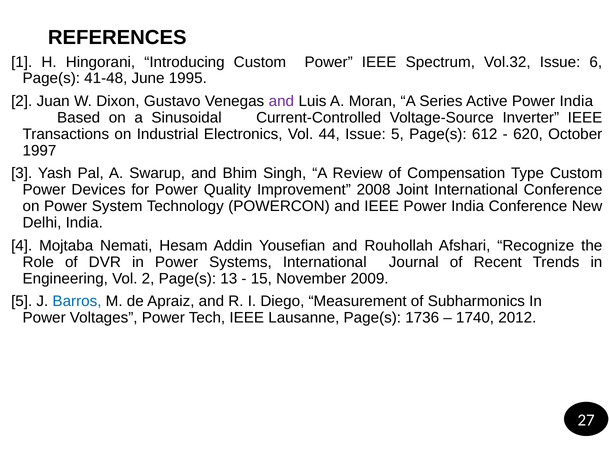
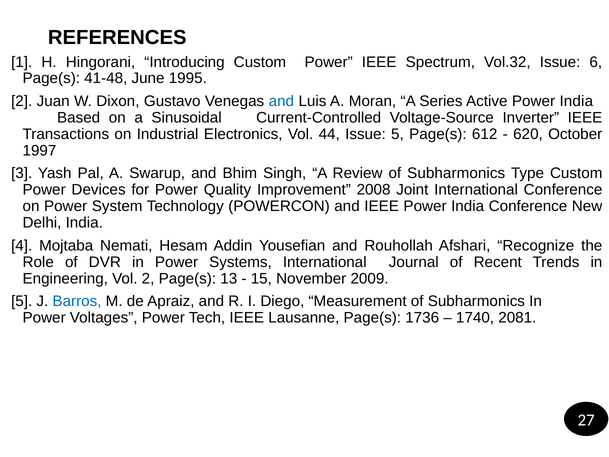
and colour: purple -> blue (281, 101)
Review of Compensation: Compensation -> Subharmonics (456, 173)
2012: 2012 -> 2081 (517, 318)
